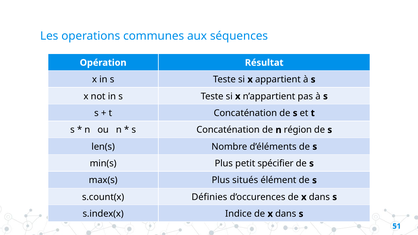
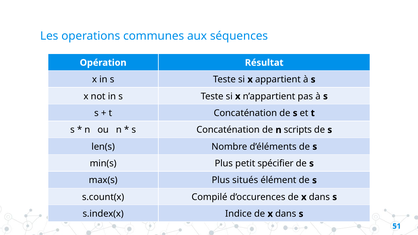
région: région -> scripts (298, 130)
Définies: Définies -> Compilé (209, 197)
